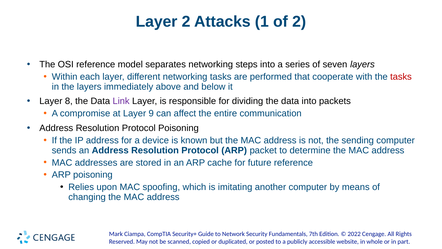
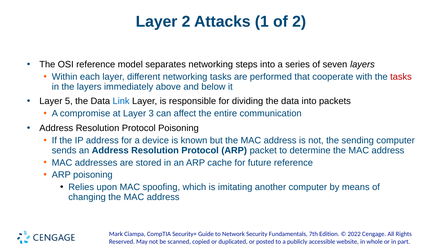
8: 8 -> 5 (69, 101)
Link colour: purple -> blue (121, 101)
9: 9 -> 3 (151, 113)
